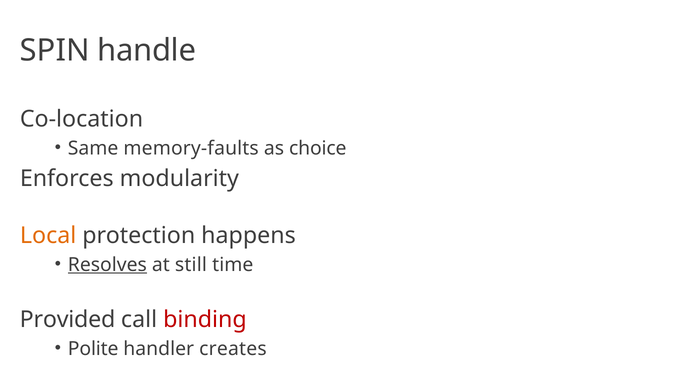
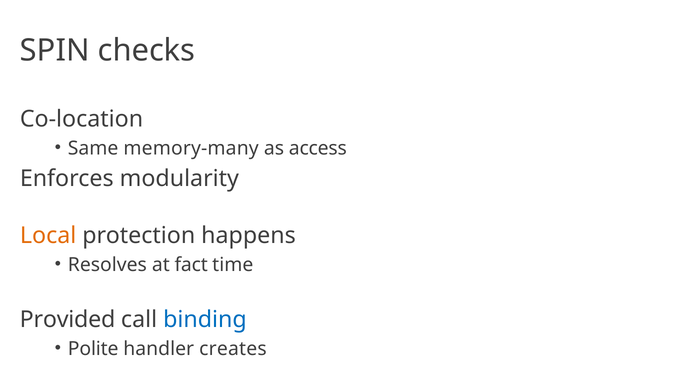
handle: handle -> checks (147, 51)
memory-faults: memory-faults -> memory-many (191, 148)
choice: choice -> access (318, 148)
Resolves underline: present -> none (107, 265)
still: still -> fact (191, 265)
binding colour: red -> blue (205, 320)
